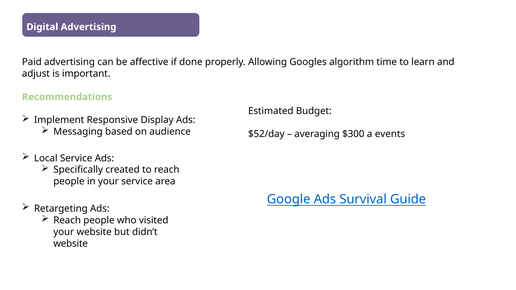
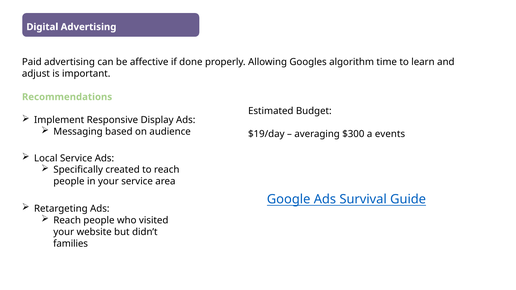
$52/day: $52/day -> $19/day (266, 134)
website: website -> families (71, 244)
